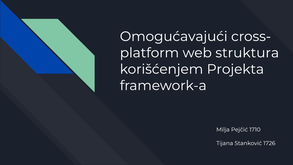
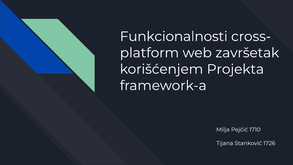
Omogućavajući: Omogućavajući -> Funkcionalnosti (174, 36)
struktura: struktura -> završetak (247, 53)
